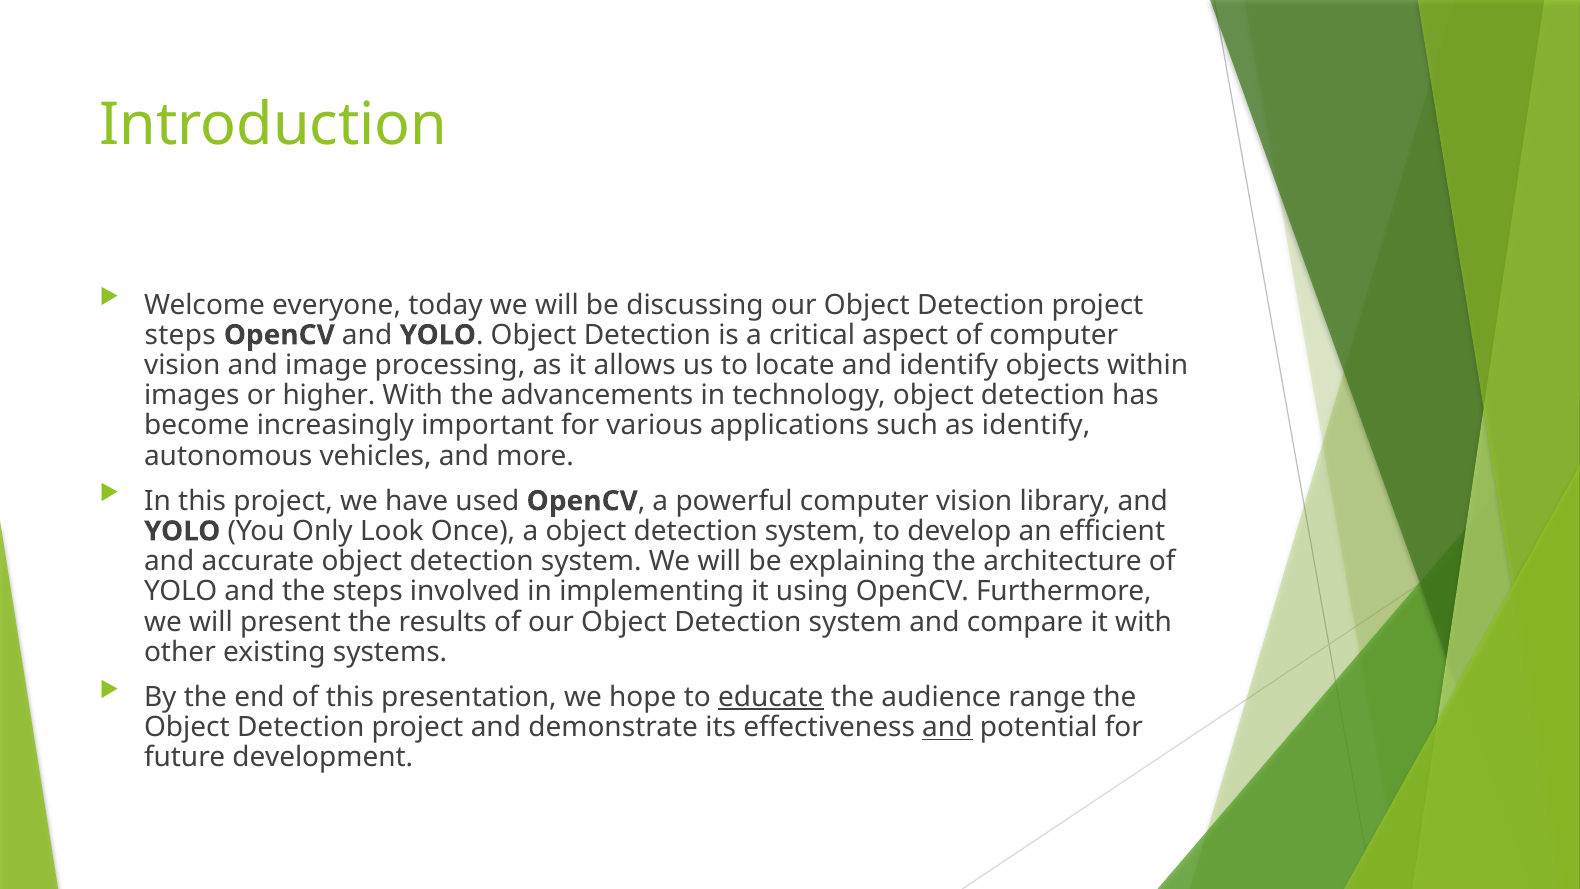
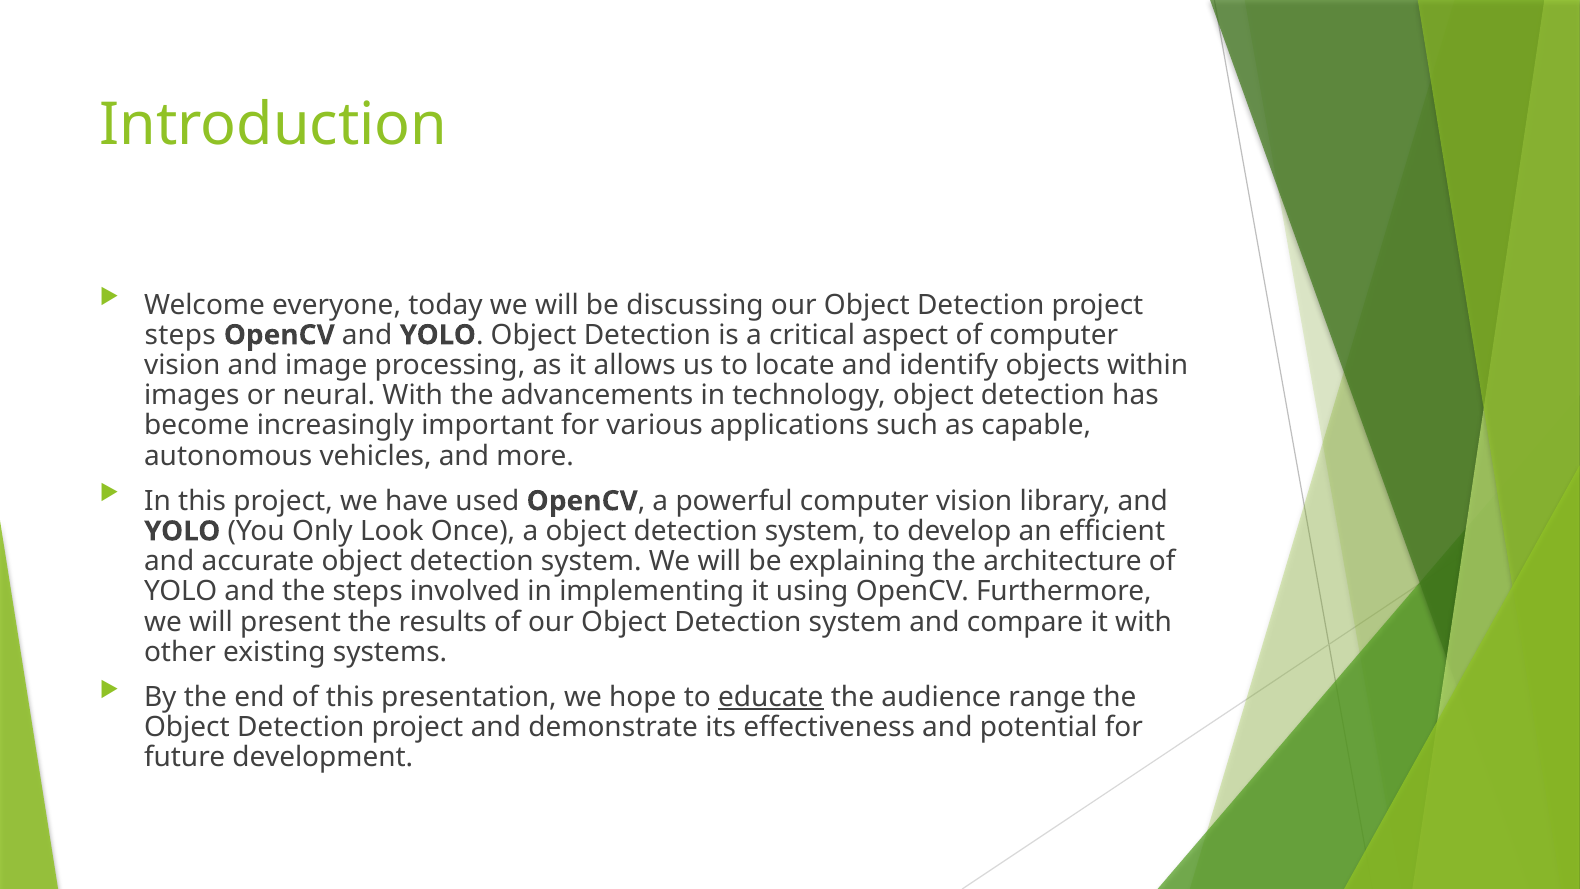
higher: higher -> neural (329, 395)
as identify: identify -> capable (1036, 426)
and underline: present -> none (947, 727)
